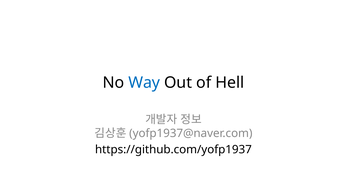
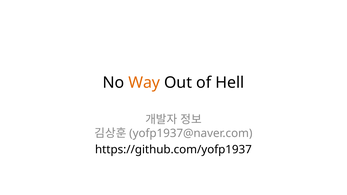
Way colour: blue -> orange (144, 83)
